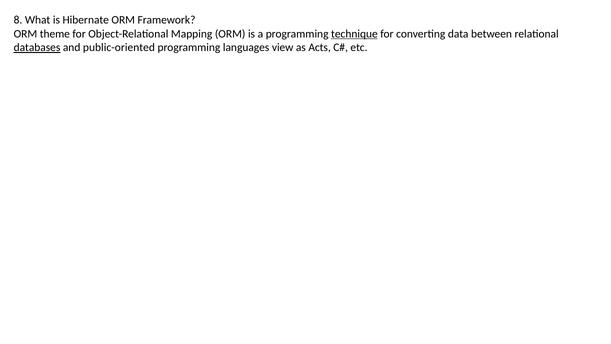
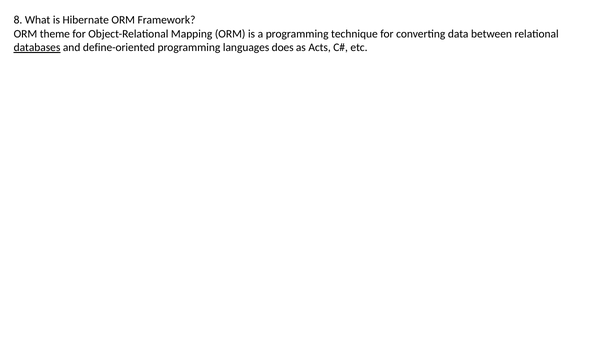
technique underline: present -> none (354, 34)
public-oriented: public-oriented -> define-oriented (119, 47)
view: view -> does (283, 47)
